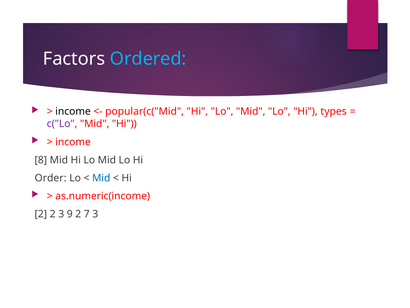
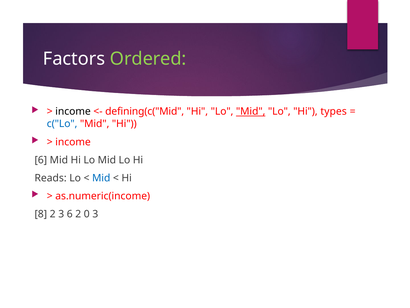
Ordered colour: light blue -> light green (148, 59)
popular(c("Mid: popular(c("Mid -> defining(c("Mid (145, 111)
Mid underline: none -> present (251, 111)
c("Lo colour: purple -> blue (62, 124)
8: 8 -> 6 (41, 160)
Order: Order -> Reads (51, 178)
2: 2 -> 8 (41, 214)
3 9: 9 -> 6 (70, 214)
7: 7 -> 0 (87, 214)
